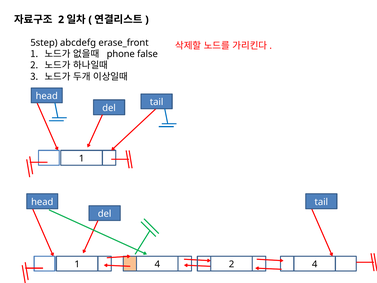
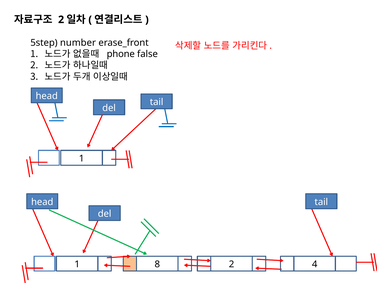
abcdefg: abcdefg -> number (78, 43)
1 4: 4 -> 8 (157, 264)
